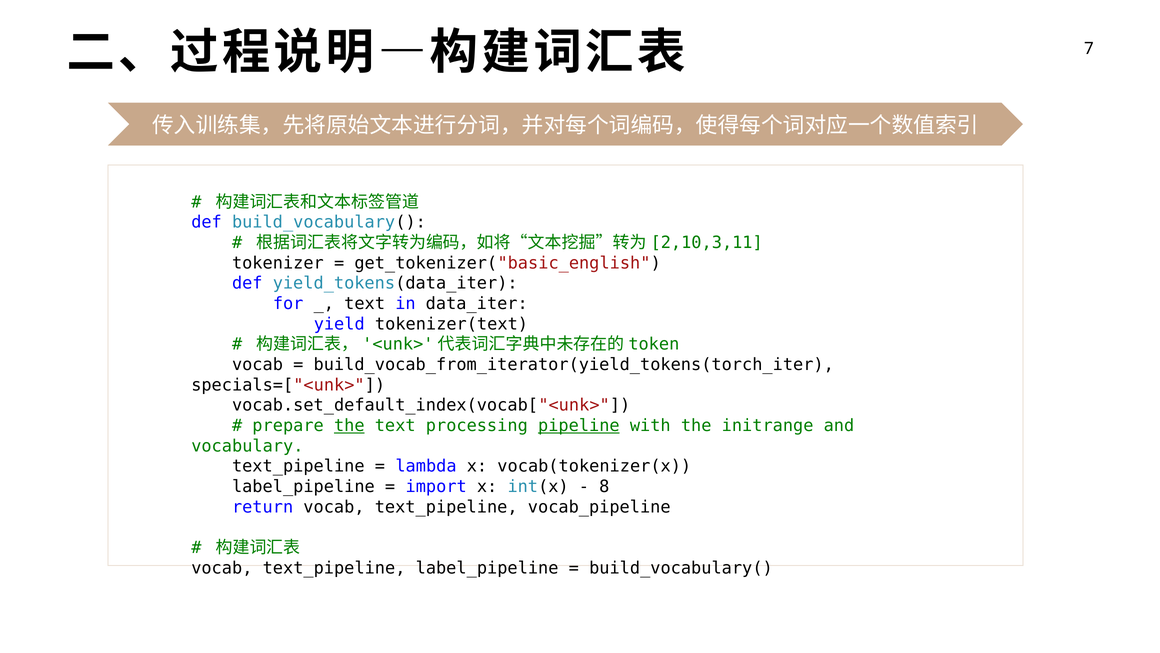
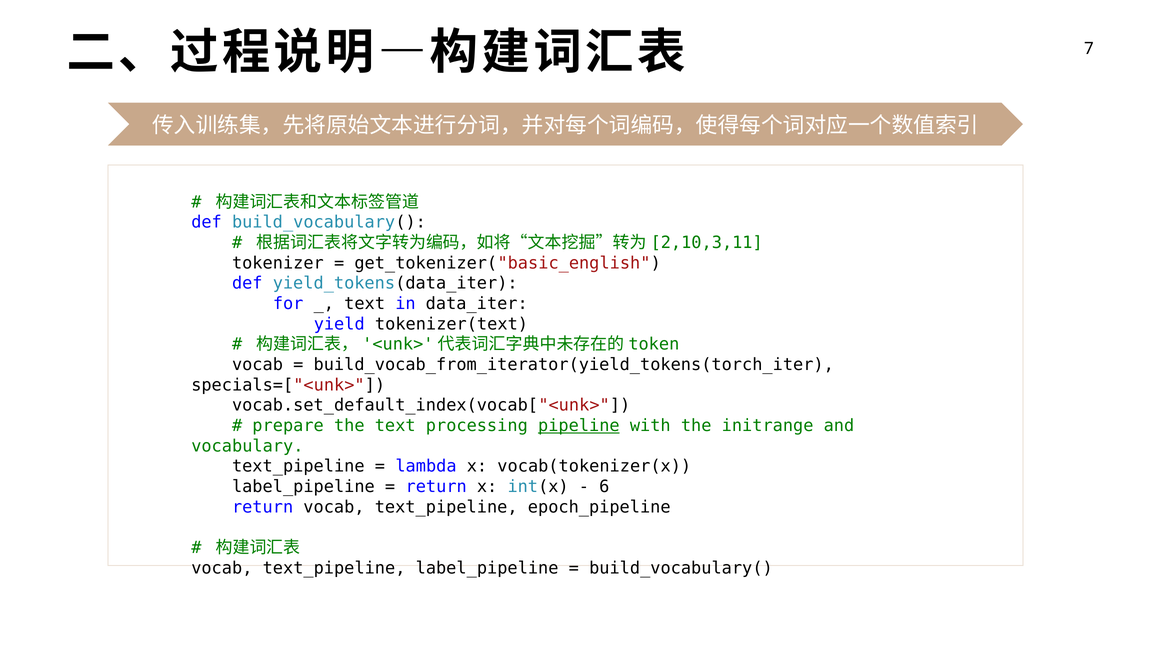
the underline: present -> none (349, 425)
import: import -> return (436, 486)
8: 8 -> 6 (604, 486)
vocab_pipeline: vocab_pipeline -> epoch_pipeline (599, 507)
